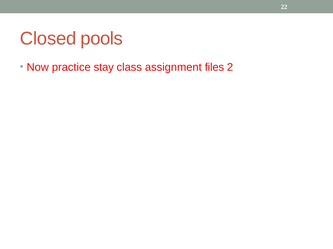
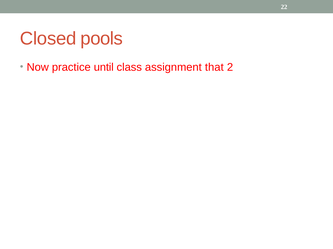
stay: stay -> until (104, 67)
files: files -> that (214, 67)
